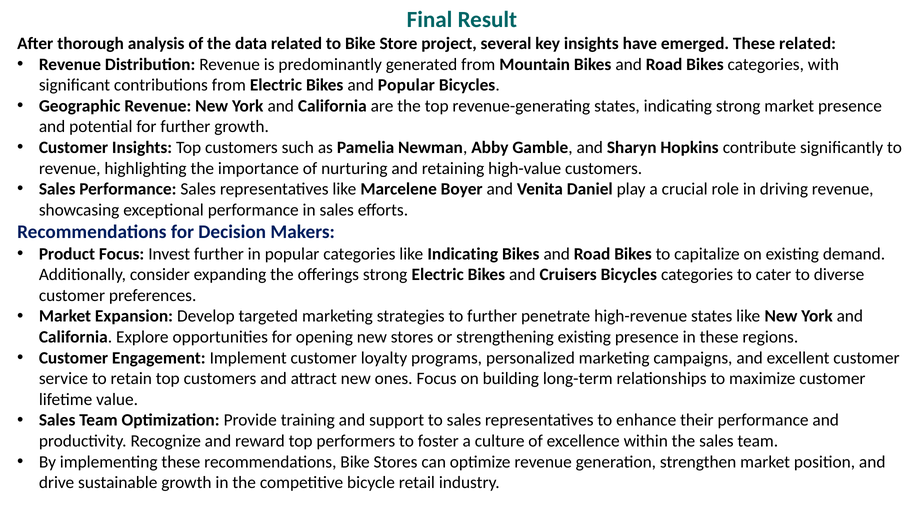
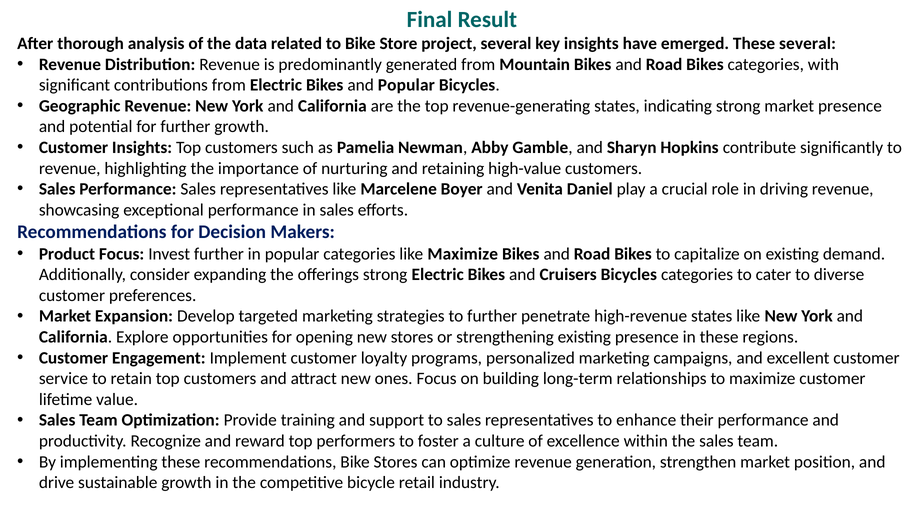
These related: related -> several (808, 44)
like Indicating: Indicating -> Maximize (463, 254)
